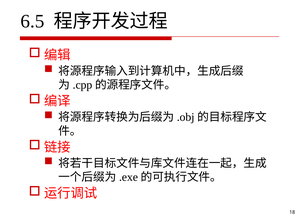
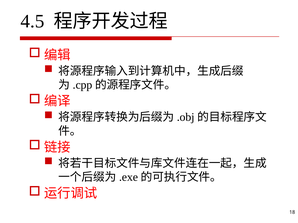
6.5: 6.5 -> 4.5 (32, 21)
